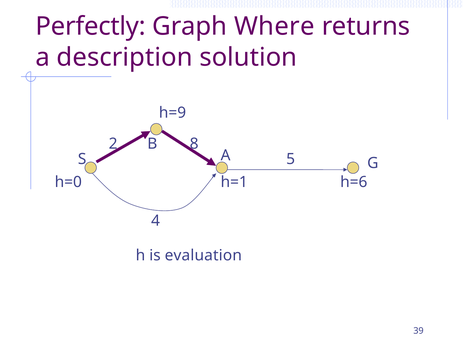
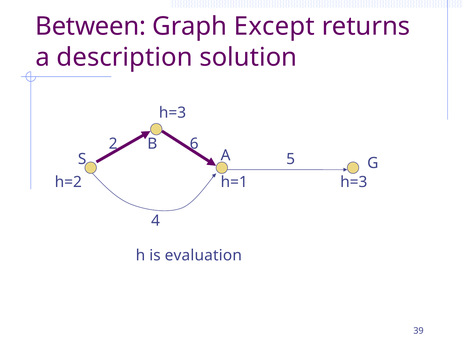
Perfectly: Perfectly -> Between (91, 26)
Where: Where -> Except (274, 26)
h=9: h=9 -> h=3 (172, 113)
8: 8 -> 6 (194, 144)
h=0: h=0 -> h=2 (68, 182)
h=1 h=6: h=6 -> h=3 (354, 182)
